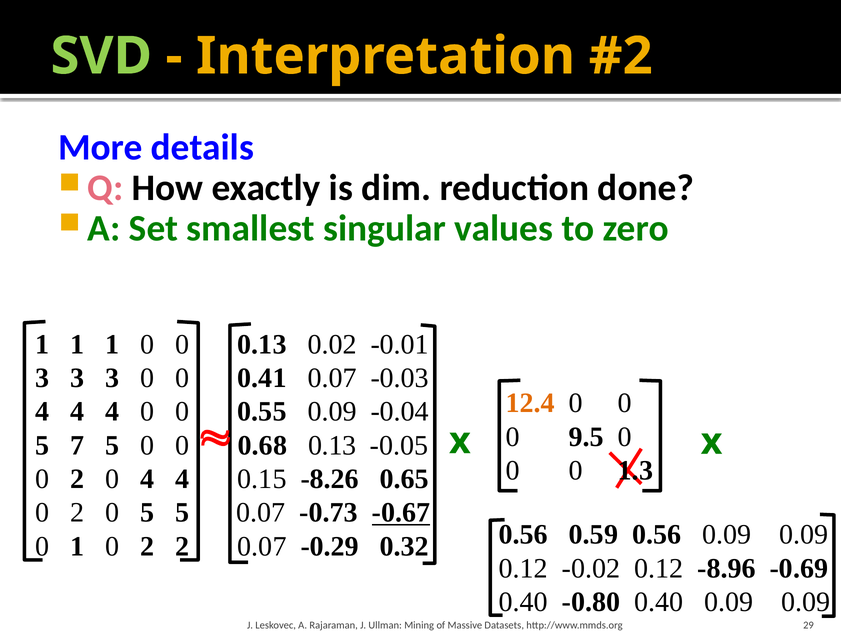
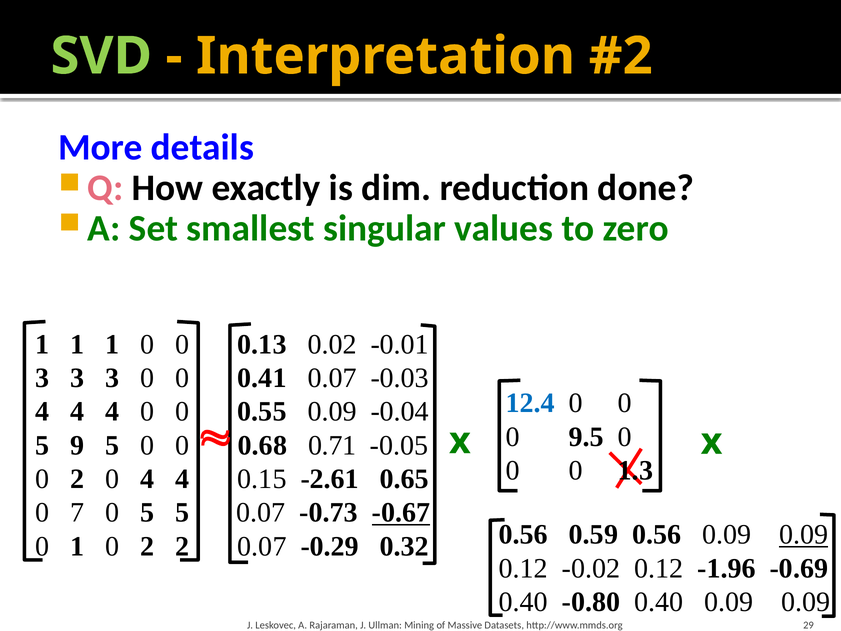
12.4 colour: orange -> blue (530, 403)
7: 7 -> 9 (77, 445)
0.68 0.13: 0.13 -> 0.71 (332, 445)
-8.26: -8.26 -> -2.61 (330, 479)
2: 2 -> 7 (77, 512)
0.09 underline: none -> present (804, 535)
-8.96: -8.96 -> -1.96 (726, 568)
